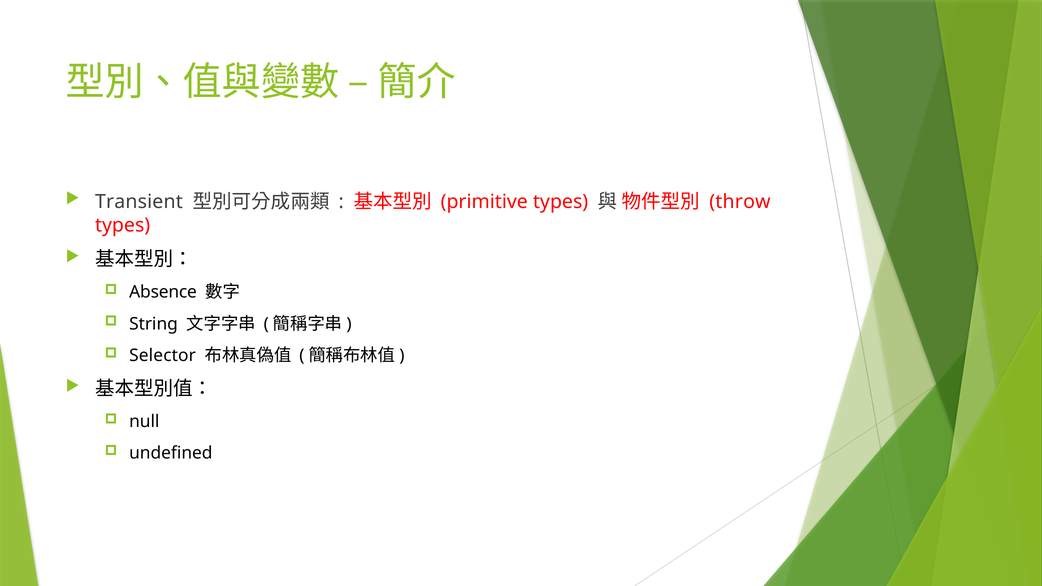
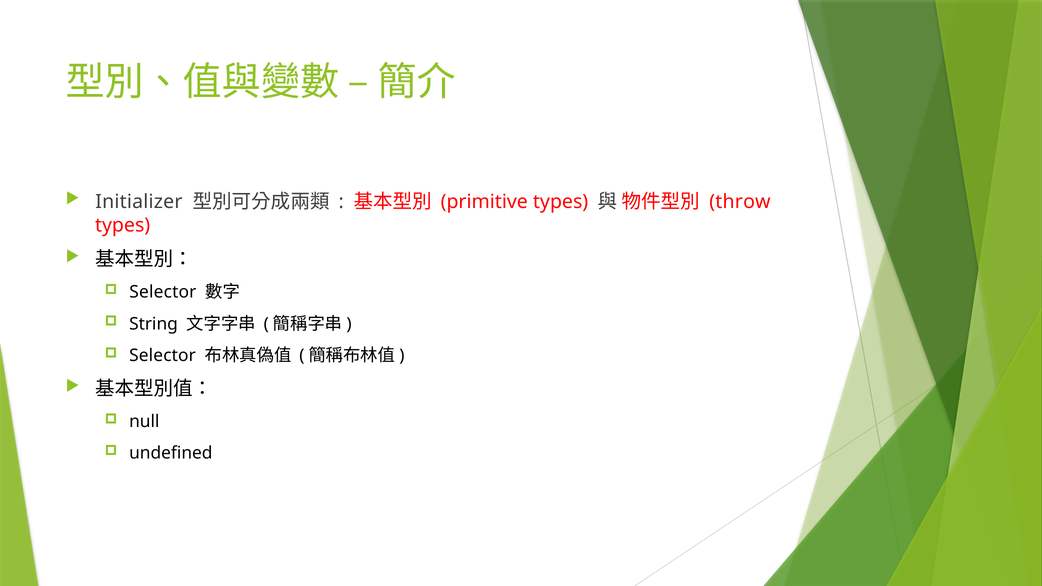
Transient: Transient -> Initializer (139, 202)
Absence: Absence -> Selector (163, 292)
